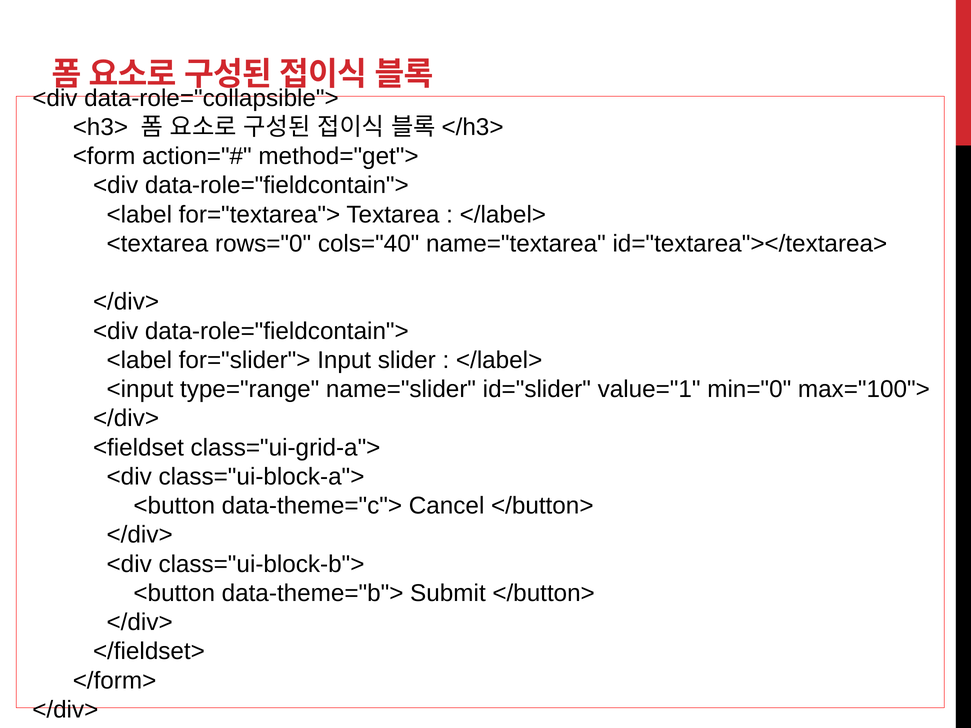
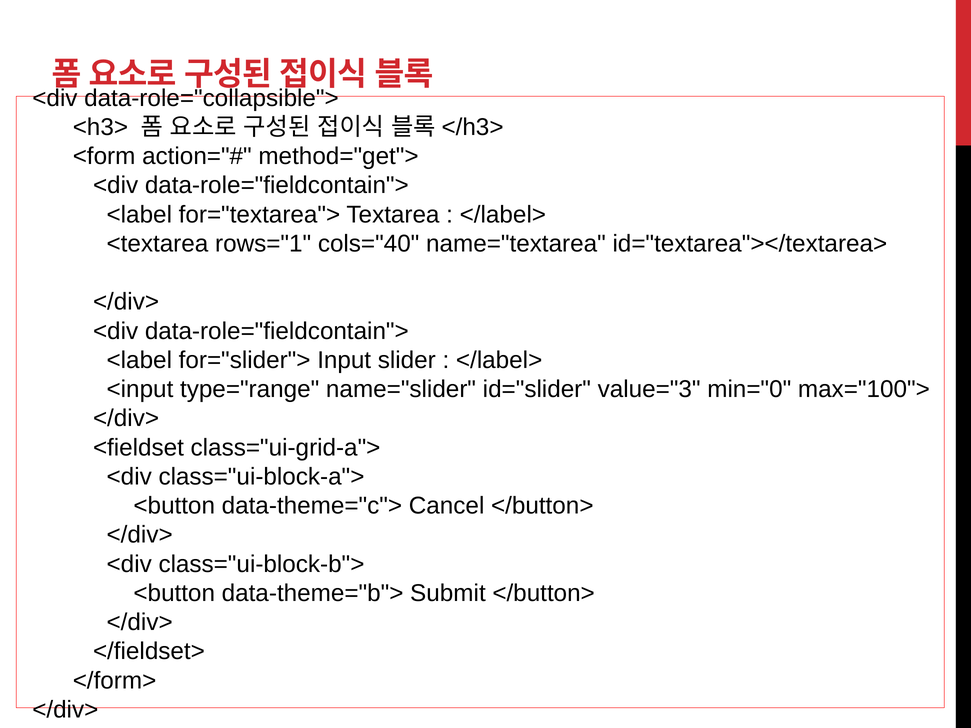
rows="0: rows="0 -> rows="1 (263, 244)
value="1: value="1 -> value="3 (649, 389)
